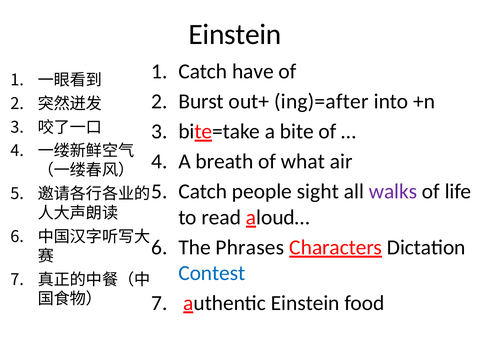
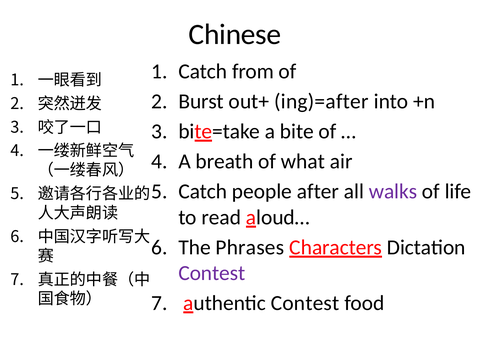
Einstein: Einstein -> Chinese (235, 34)
have: have -> from (253, 71)
sight: sight -> after (318, 192)
Contest colour: blue -> purple (212, 273)
authentic Einstein: Einstein -> Contest (305, 303)
